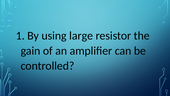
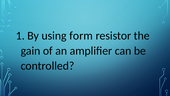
large: large -> form (81, 36)
